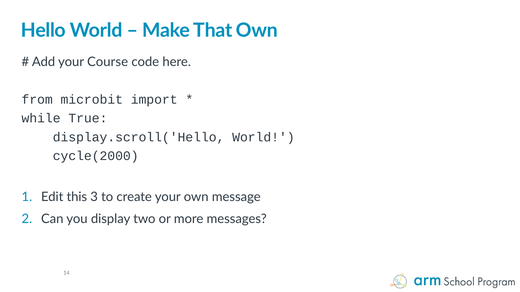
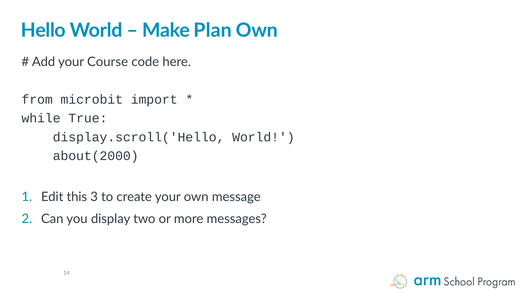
That: That -> Plan (213, 31)
cycle(2000: cycle(2000 -> about(2000 (96, 156)
